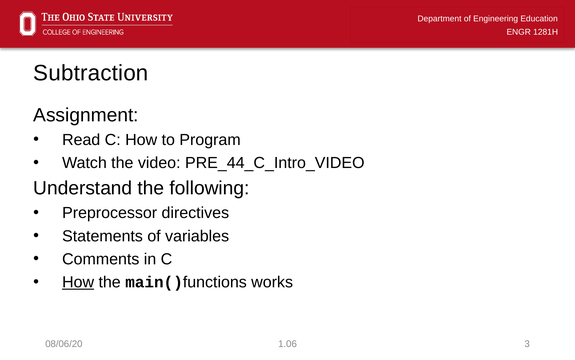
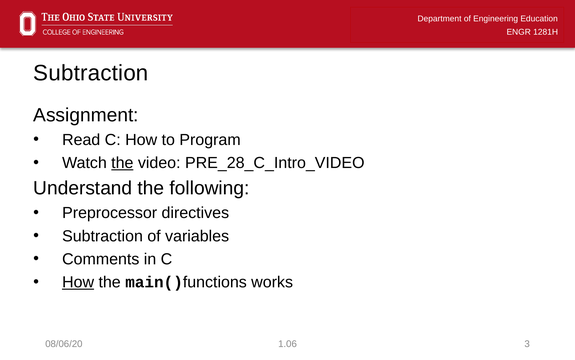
the underline: none -> present (122, 163)
PRE_44_C_Intro_VIDEO: PRE_44_C_Intro_VIDEO -> PRE_28_C_Intro_VIDEO (275, 163)
Statements: Statements -> Subtraction (103, 236)
